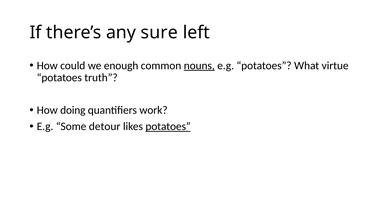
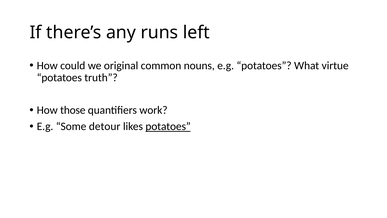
sure: sure -> runs (159, 33)
enough: enough -> original (121, 65)
nouns underline: present -> none (199, 65)
doing: doing -> those (73, 110)
